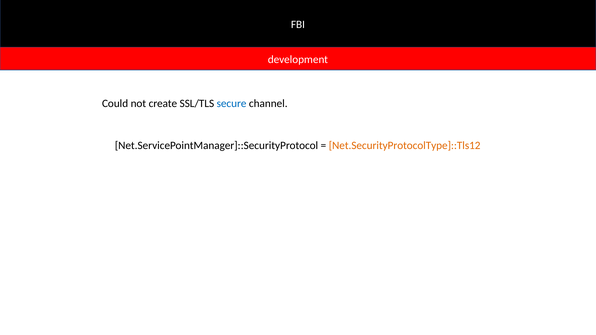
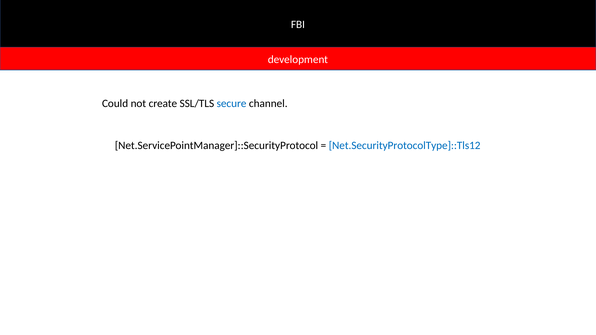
Net.SecurityProtocolType]::Tls12 colour: orange -> blue (405, 146)
